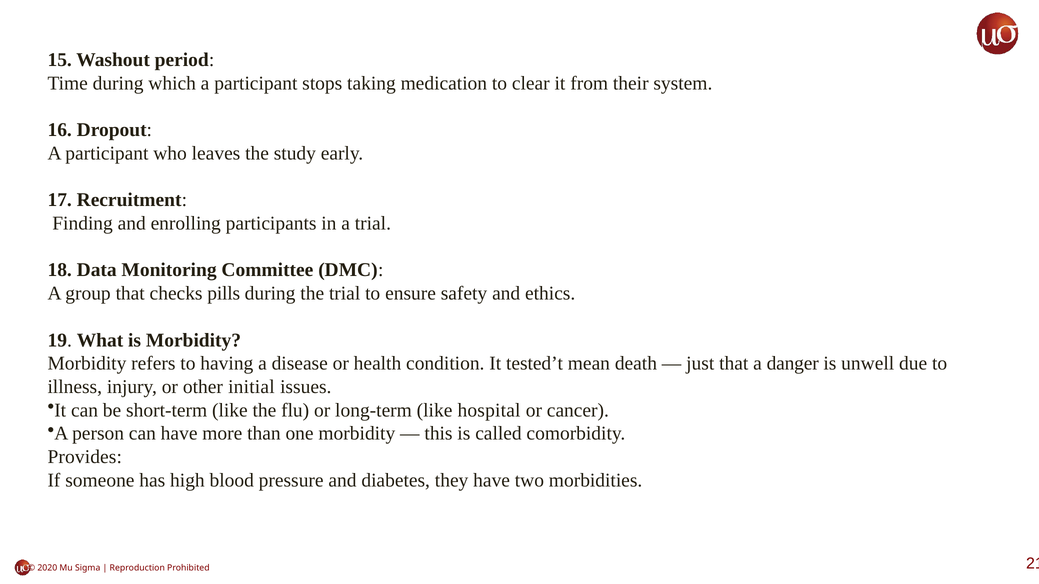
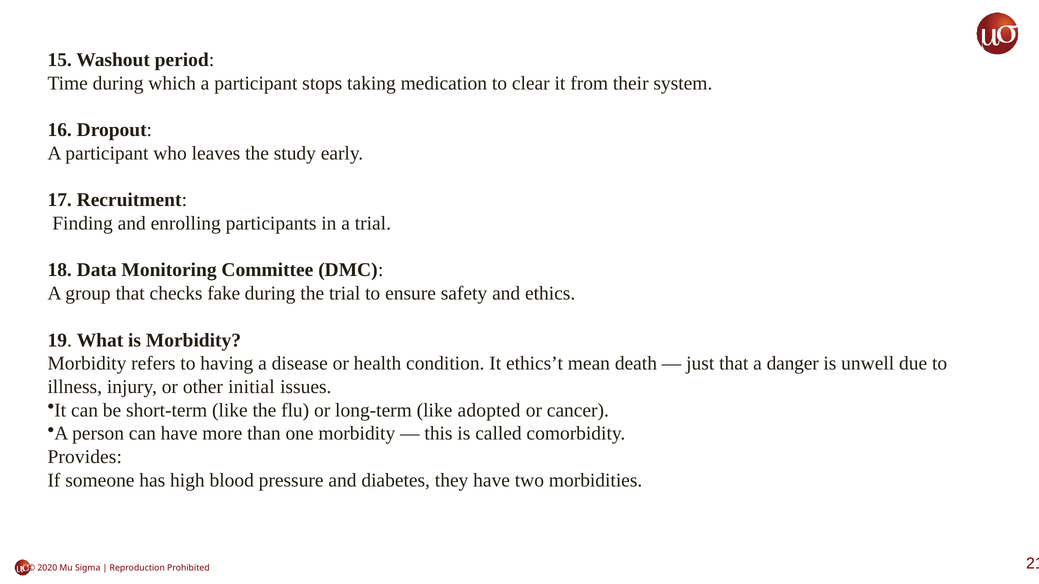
pills: pills -> fake (224, 294)
tested’t: tested’t -> ethics’t (535, 364)
hospital: hospital -> adopted (489, 410)
